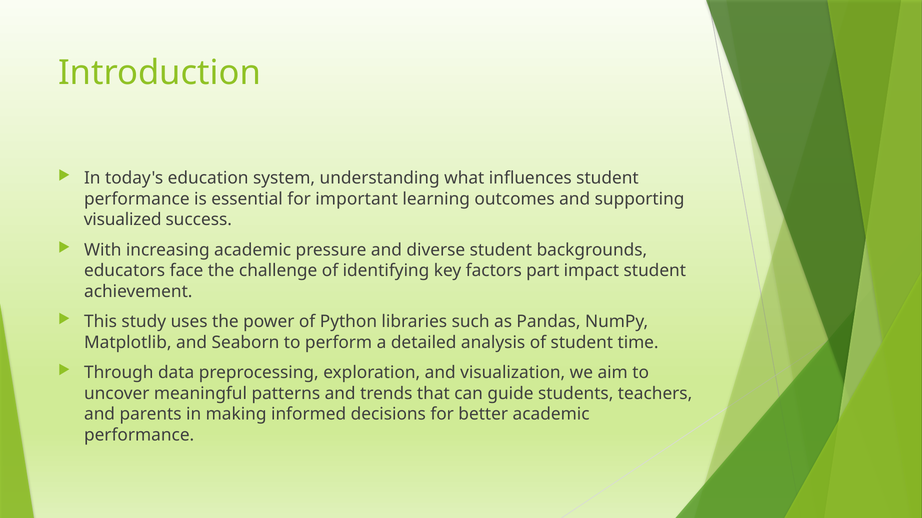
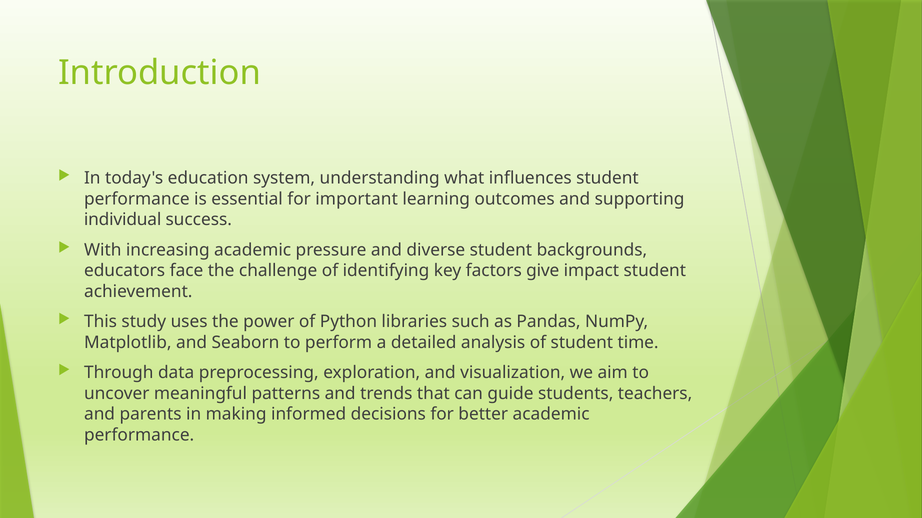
visualized: visualized -> individual (123, 220)
part: part -> give (543, 271)
